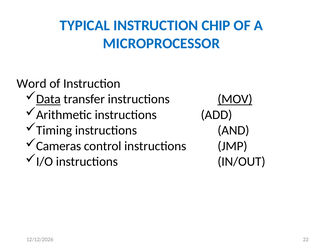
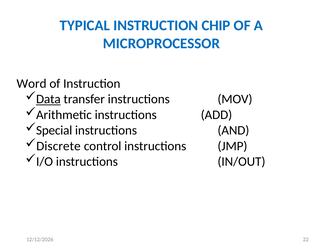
MOV underline: present -> none (235, 99)
Timing: Timing -> Special (54, 131)
Cameras: Cameras -> Discrete (58, 146)
